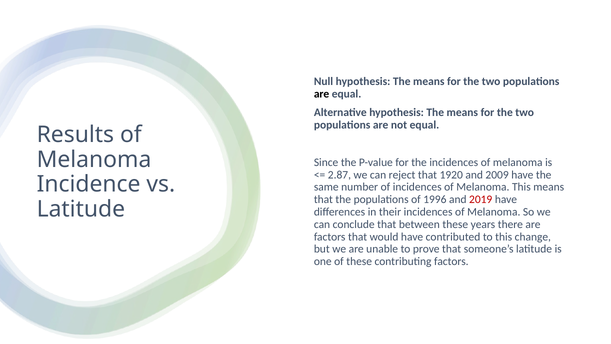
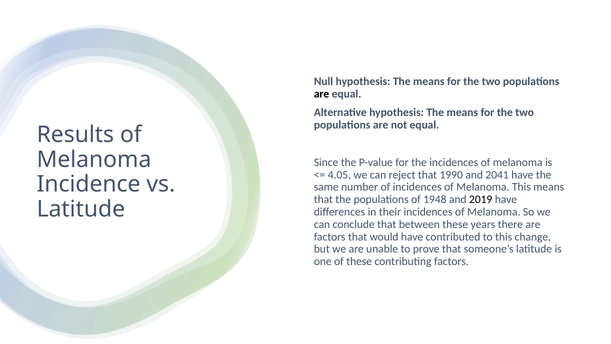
2.87: 2.87 -> 4.05 (339, 175)
1920: 1920 -> 1990 (451, 175)
2009: 2009 -> 2041 (497, 175)
1996: 1996 -> 1948 (435, 199)
2019 colour: red -> black (481, 199)
